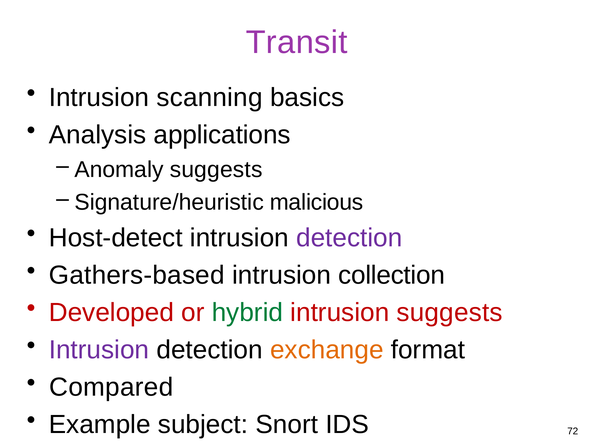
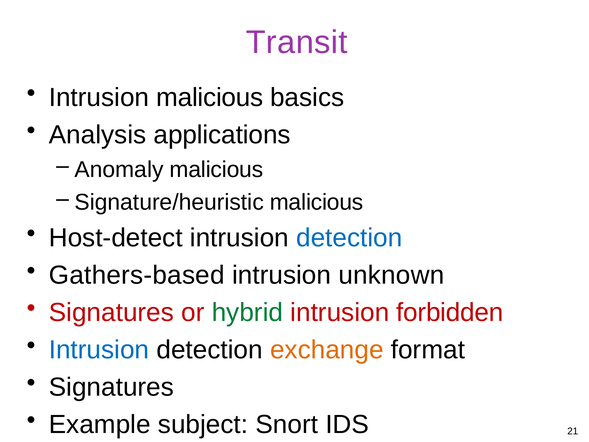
Intrusion scanning: scanning -> malicious (210, 98)
Anomaly suggests: suggests -> malicious (216, 169)
detection colour: purple -> blue (349, 238)
collection: collection -> unknown (391, 275)
Developed: Developed -> Signatures (111, 312)
intrusion suggests: suggests -> forbidden (450, 312)
Intrusion colour: purple -> blue (99, 350)
Compared: Compared -> Signatures (111, 387)
72: 72 -> 21 (573, 431)
